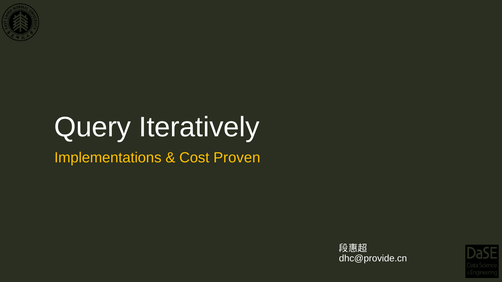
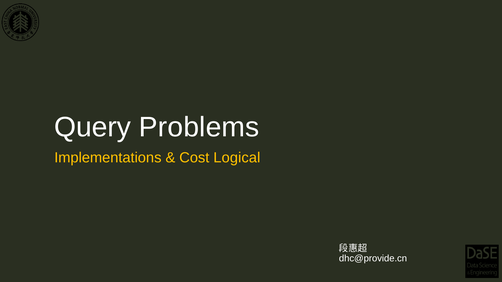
Iteratively: Iteratively -> Problems (199, 127)
Proven: Proven -> Logical (237, 158)
